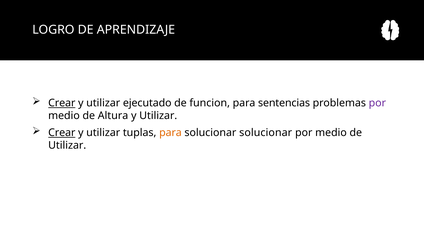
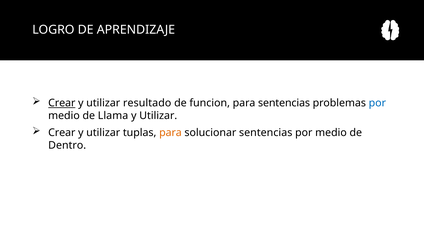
ejecutado: ejecutado -> resultado (147, 103)
por colour: purple -> blue (377, 103)
Altura: Altura -> Llama (113, 116)
Crear underline: present -> none (62, 133)
solucionar solucionar: solucionar -> sentencias (266, 133)
Utilizar: Utilizar -> Dentro (67, 146)
